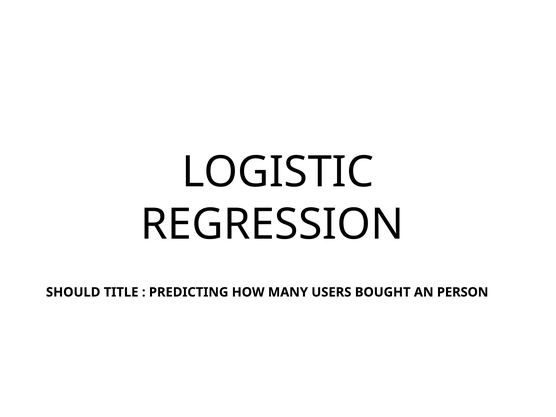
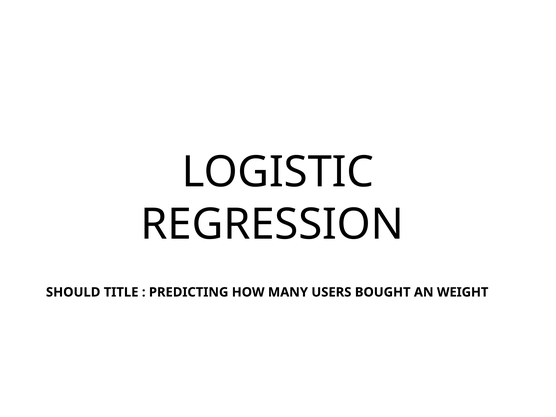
PERSON: PERSON -> WEIGHT (463, 292)
